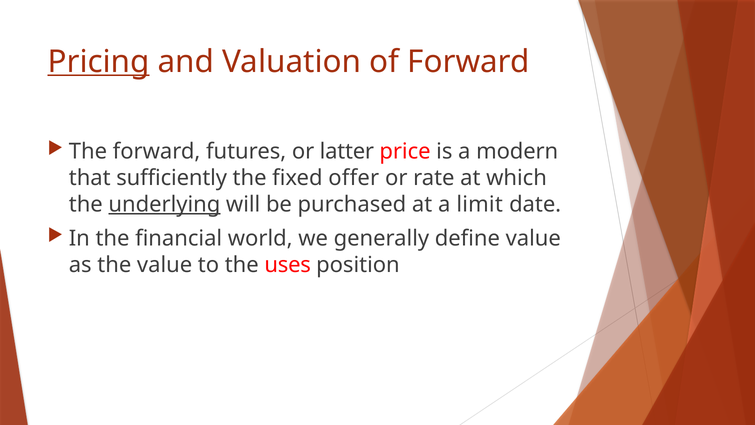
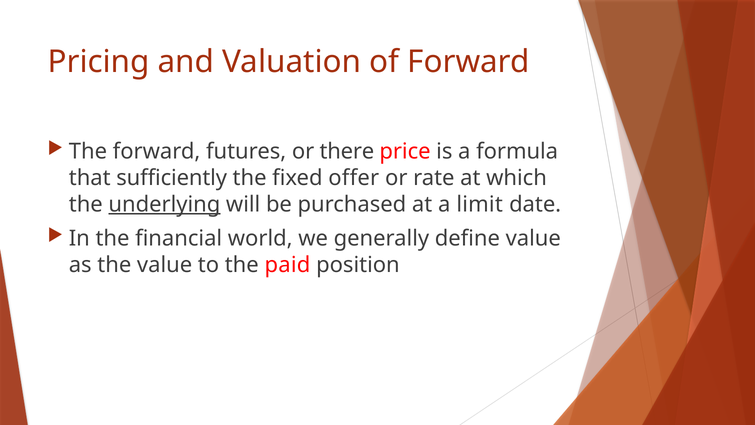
Pricing underline: present -> none (99, 62)
latter: latter -> there (347, 151)
modern: modern -> formula (517, 151)
uses: uses -> paid (287, 265)
